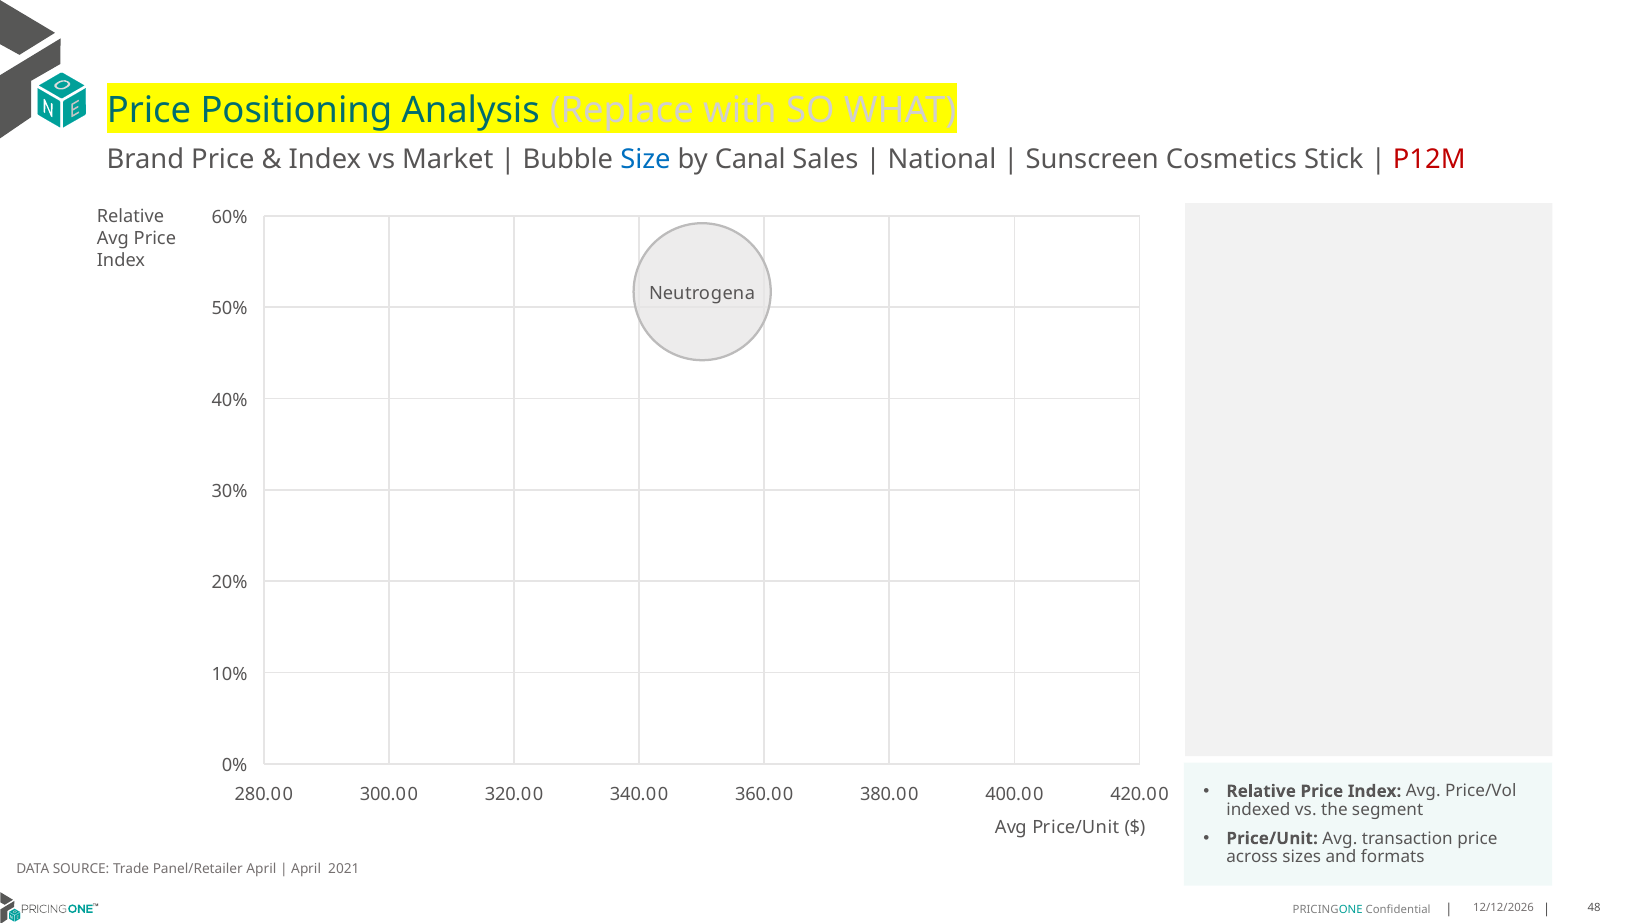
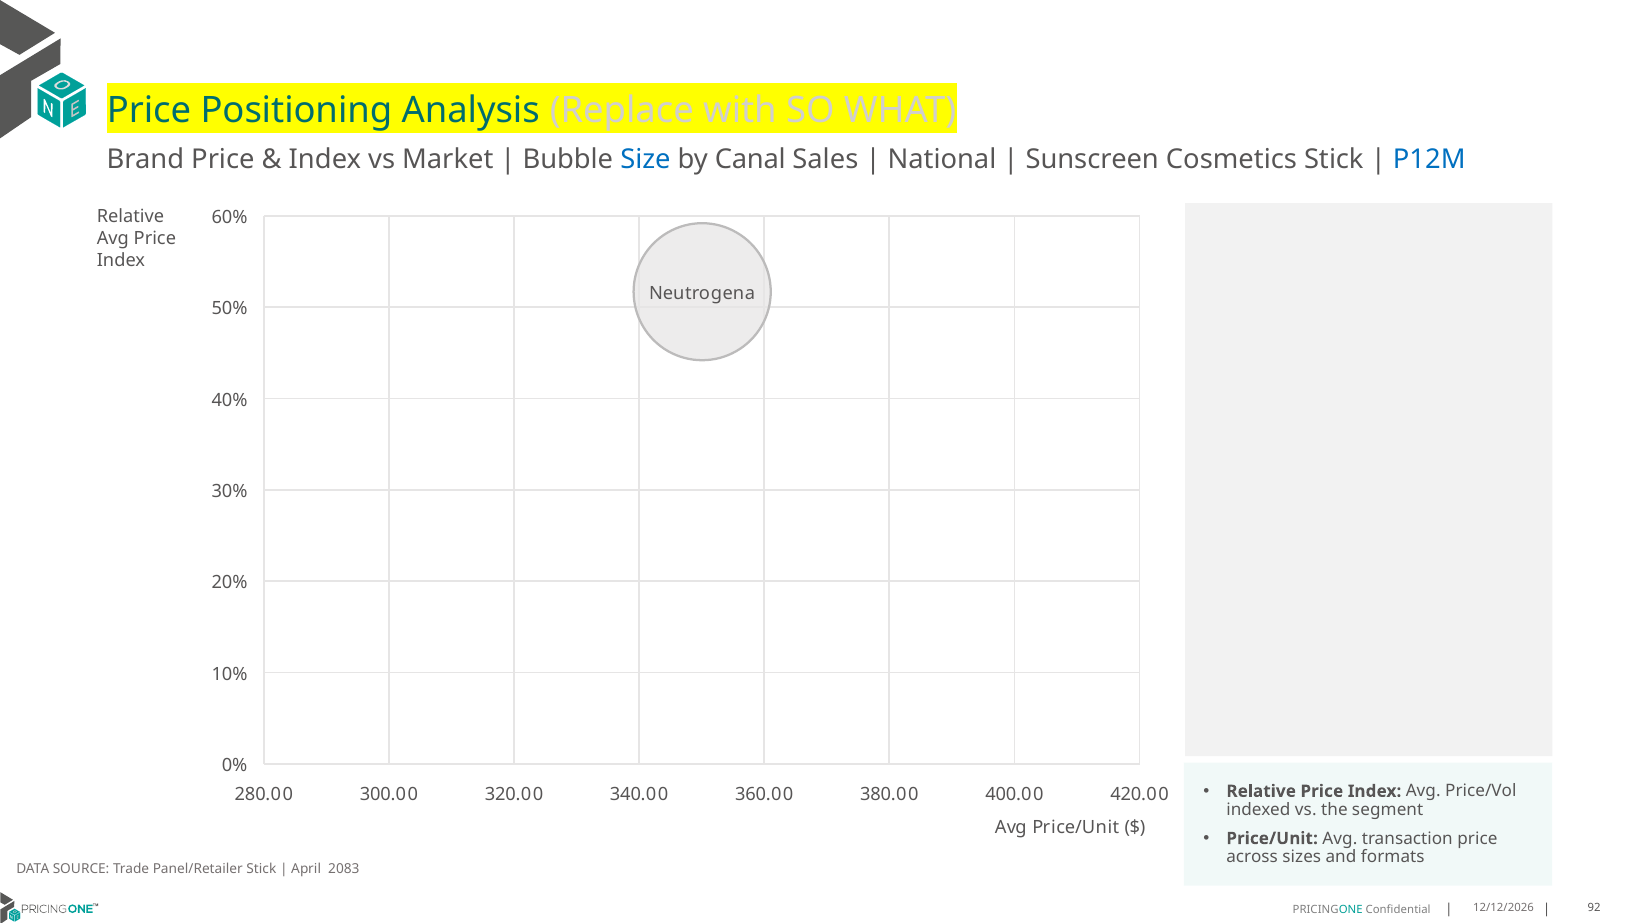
P12M colour: red -> blue (1429, 160)
Panel/Retailer April: April -> Stick (261, 869)
2021: 2021 -> 2083 (344, 869)
48: 48 -> 92 (1594, 908)
